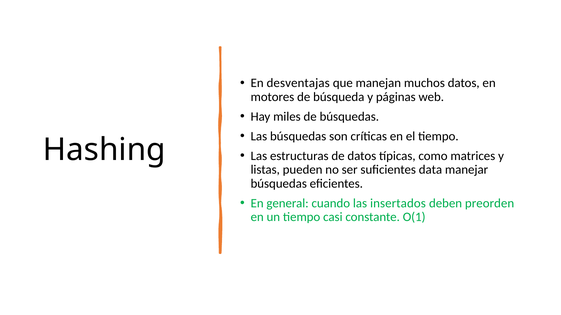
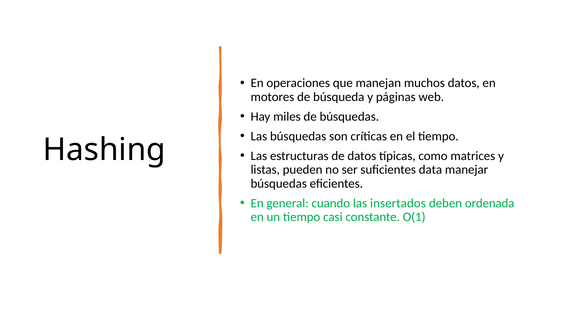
desventajas: desventajas -> operaciones (298, 83)
preorden: preorden -> ordenada (490, 204)
